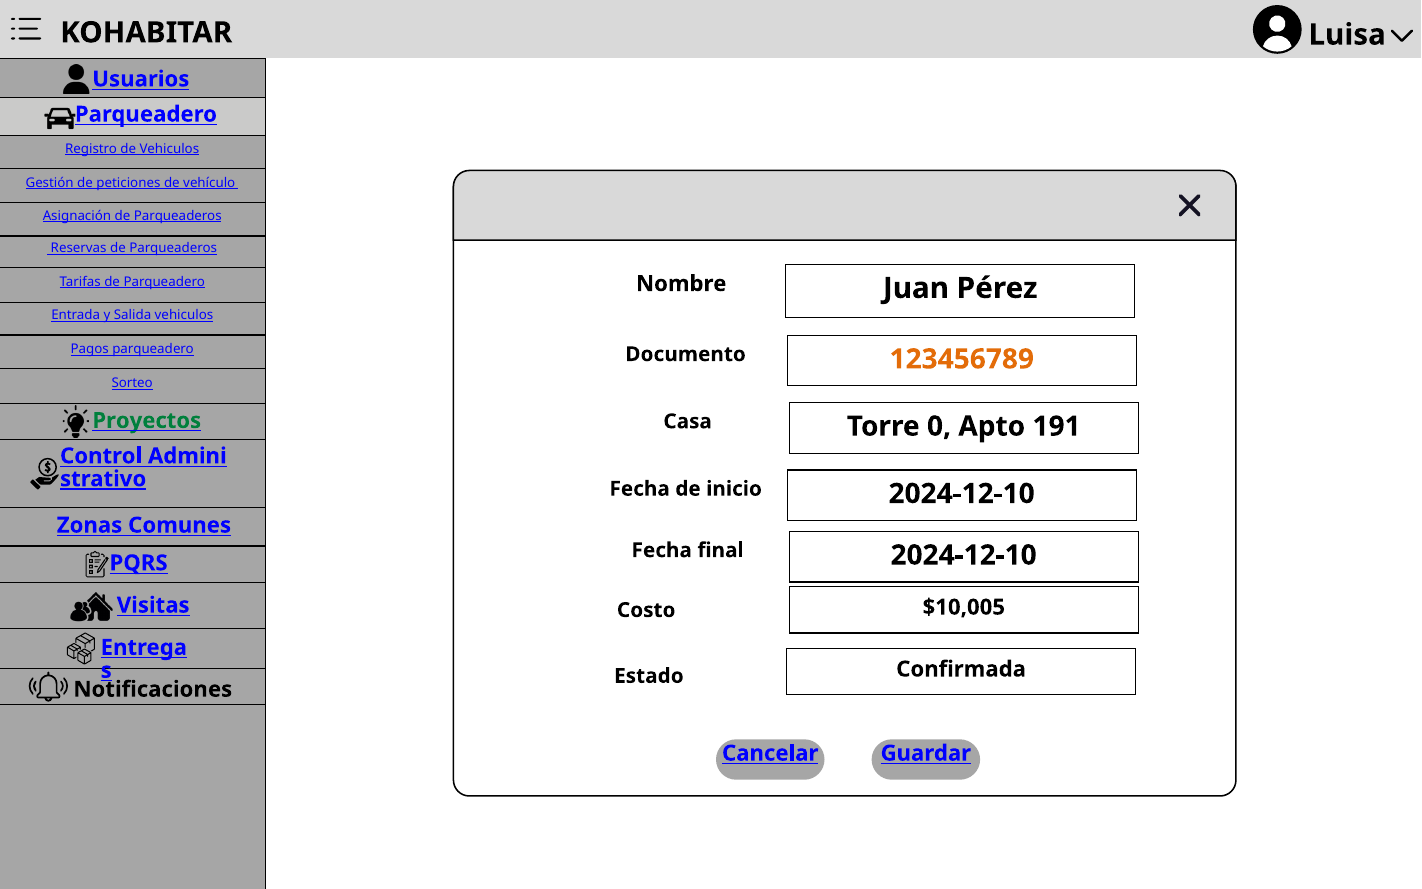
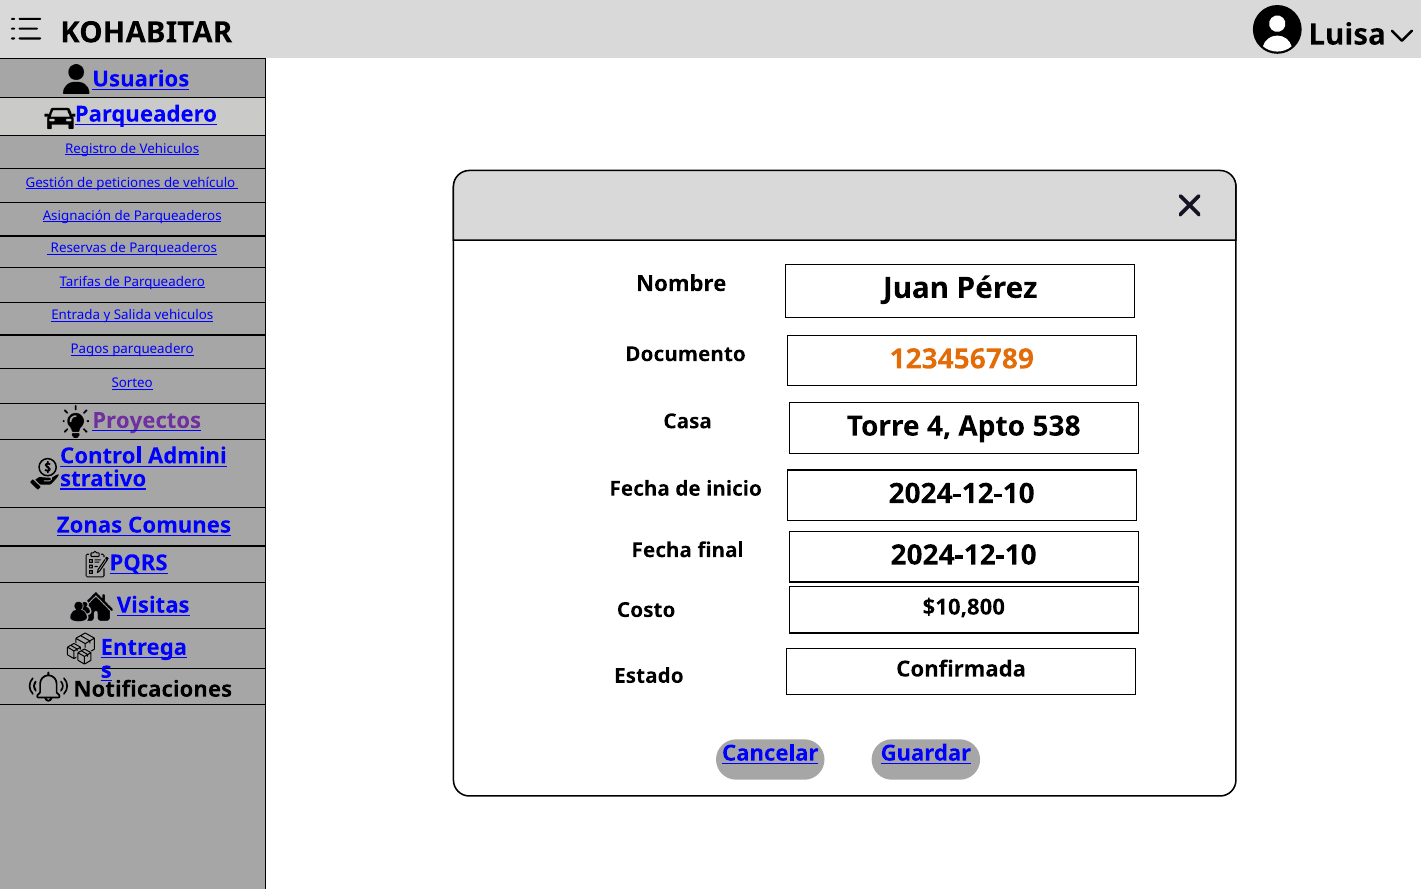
Proyectos colour: green -> purple (147, 421)
0: 0 -> 4 (939, 426)
191: 191 -> 538 (1057, 426)
$10,005: $10,005 -> $10,800 (964, 607)
